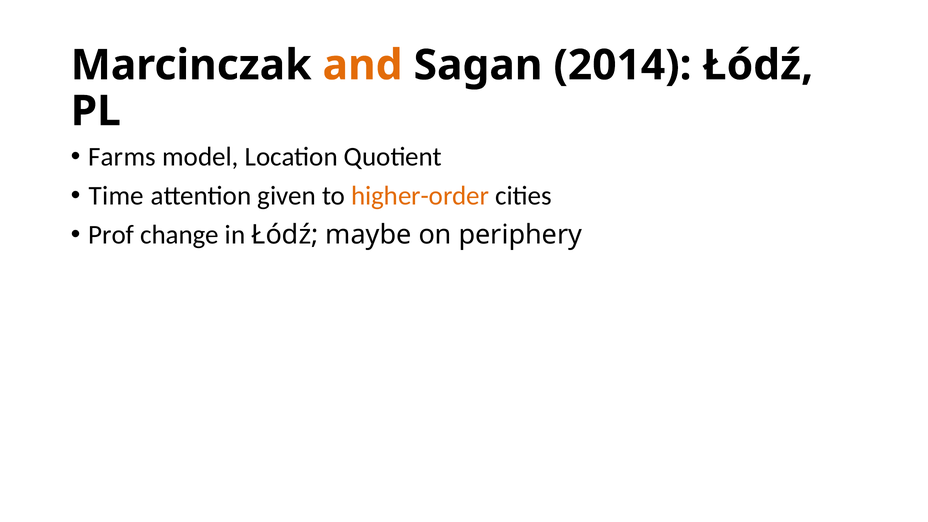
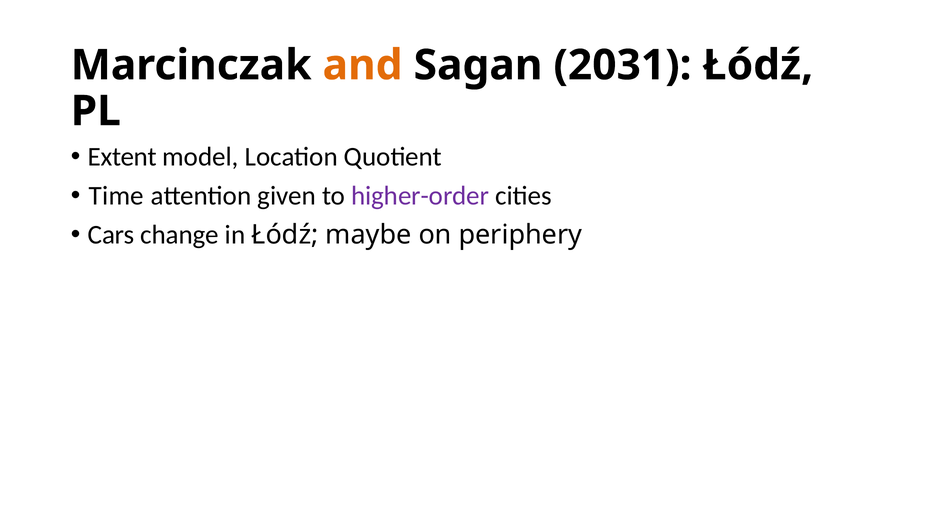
2014: 2014 -> 2031 (623, 65)
Farms: Farms -> Extent (122, 157)
higher-order colour: orange -> purple (420, 196)
Prof: Prof -> Cars (111, 235)
